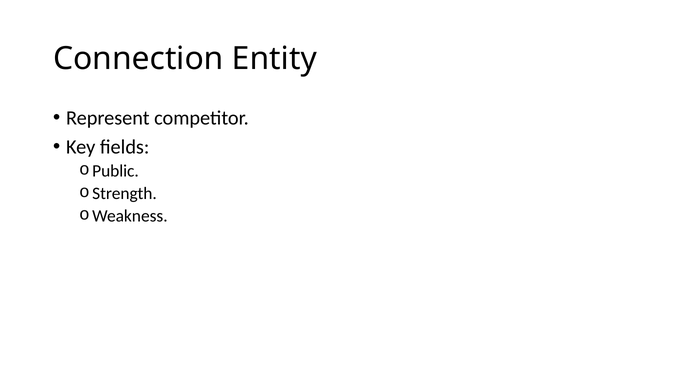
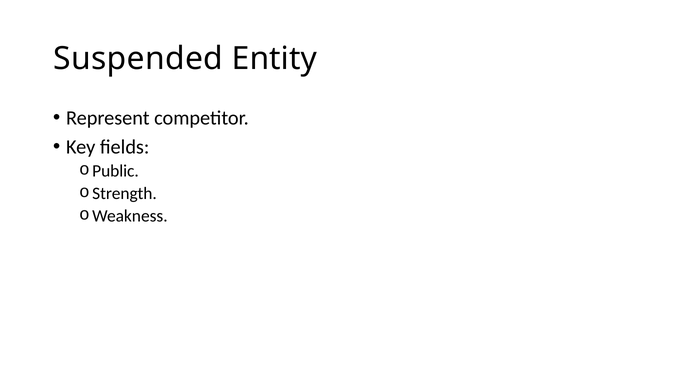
Connection: Connection -> Suspended (138, 58)
